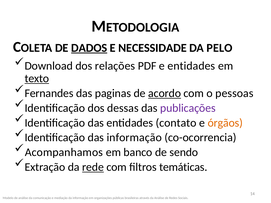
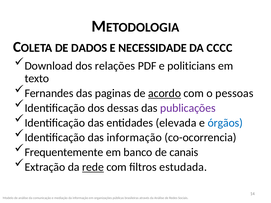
DADOS underline: present -> none (89, 48)
PELO: PELO -> CCCC (220, 48)
e entidades: entidades -> politicians (191, 66)
texto underline: present -> none (37, 79)
contato: contato -> elevada (176, 123)
órgãos colour: orange -> blue (225, 123)
Acompanhamos: Acompanhamos -> Frequentemente (64, 152)
sendo: sendo -> canais (184, 152)
temáticas: temáticas -> estudada (183, 167)
